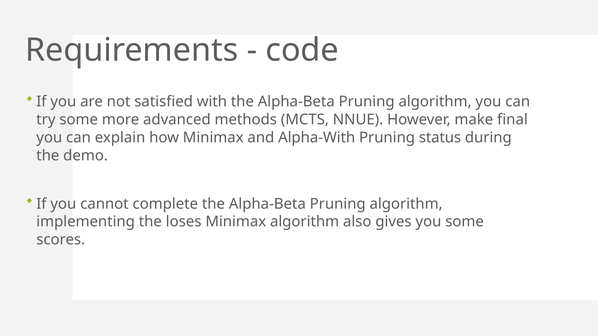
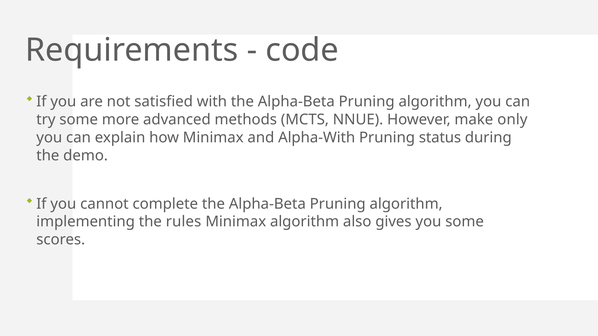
final: final -> only (512, 120)
loses: loses -> rules (184, 222)
